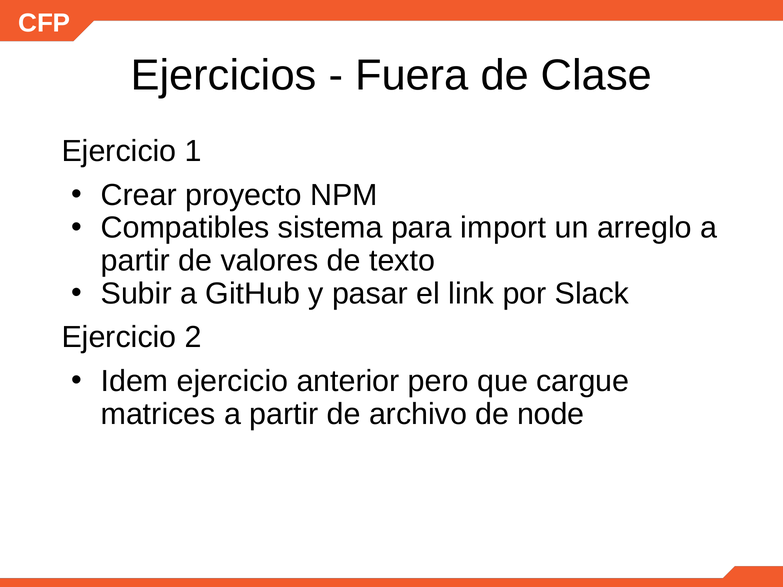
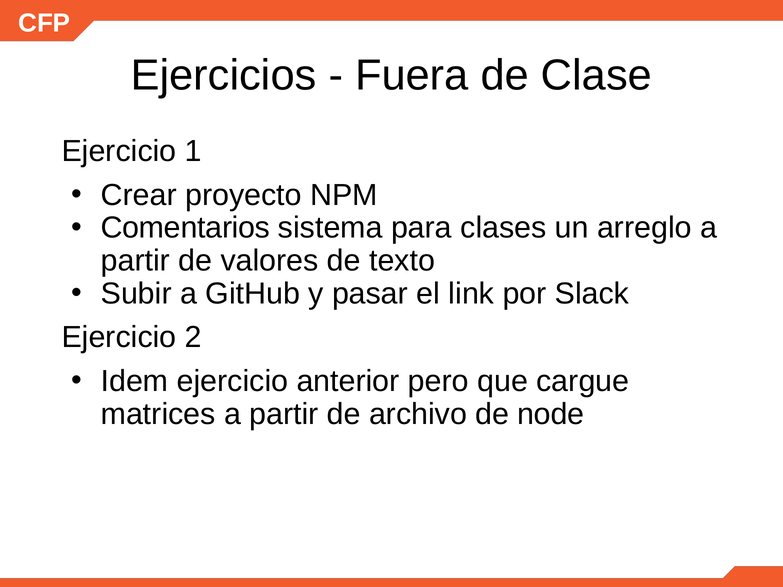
Compatibles: Compatibles -> Comentarios (185, 228)
import: import -> clases (503, 228)
